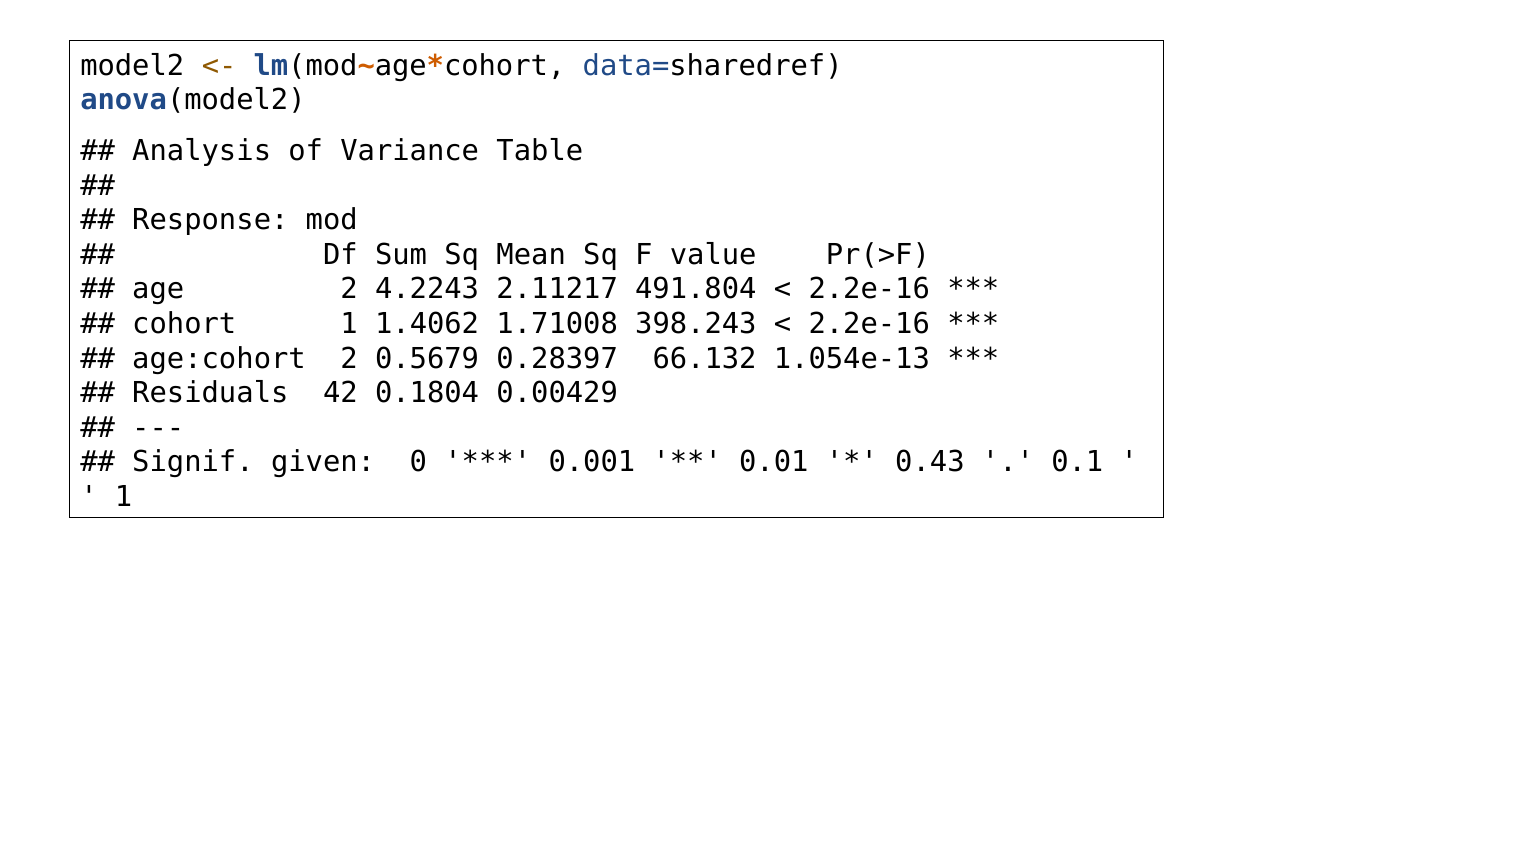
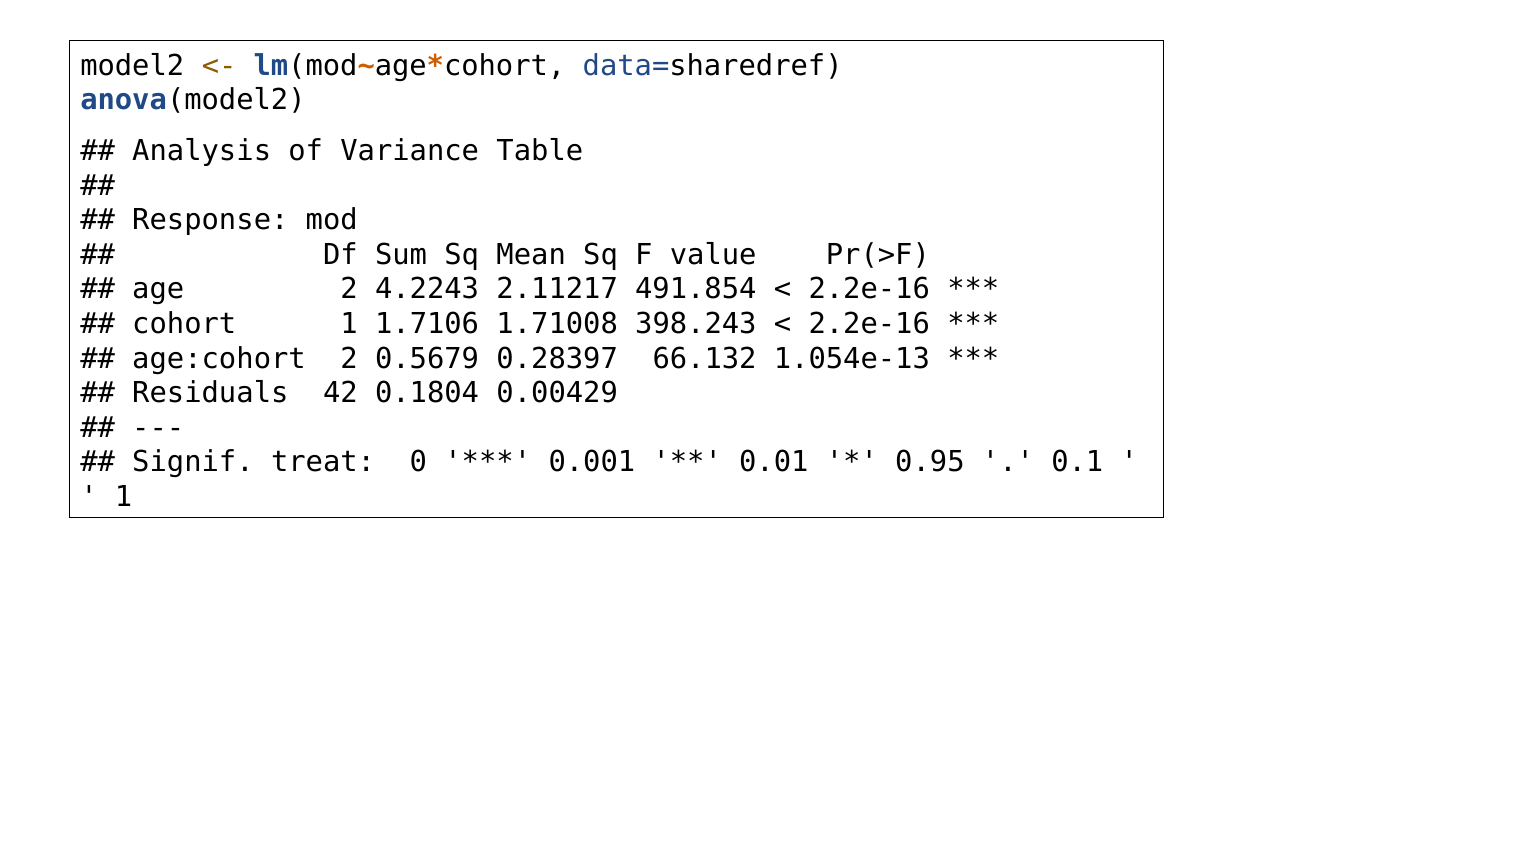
491.804: 491.804 -> 491.854 (696, 289)
1.4062: 1.4062 -> 1.7106 (427, 324)
given: given -> treat (323, 462)
0.43: 0.43 -> 0.95 (930, 462)
